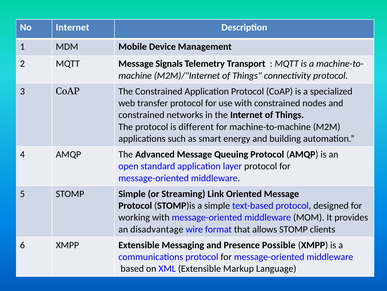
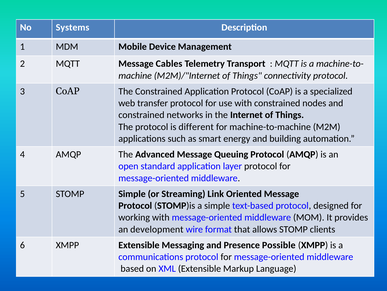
No Internet: Internet -> Systems (73, 27)
Signals: Signals -> Cables (169, 64)
disadvantage: disadvantage -> development (157, 229)
